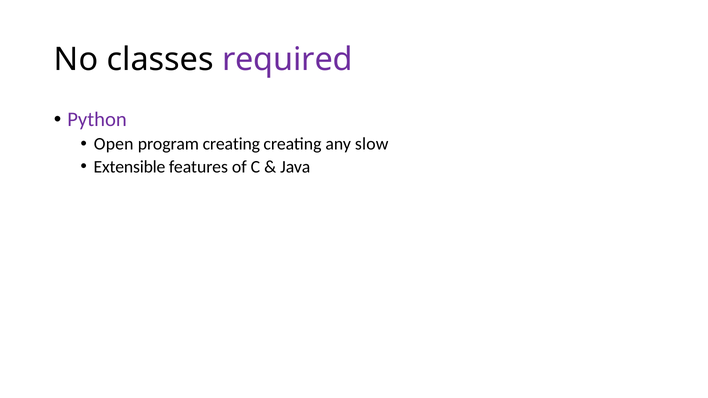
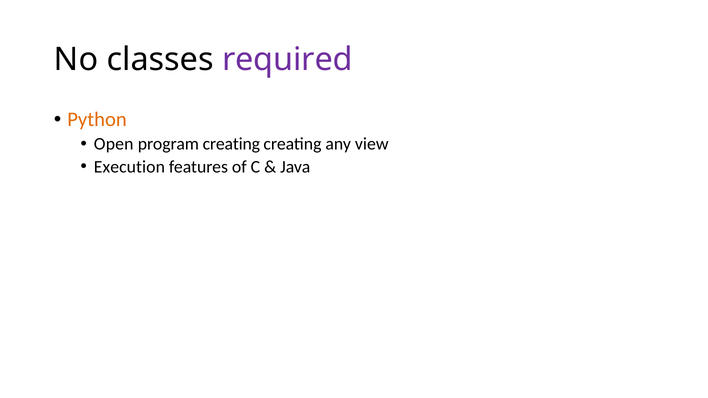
Python colour: purple -> orange (97, 120)
slow: slow -> view (372, 144)
Extensible: Extensible -> Execution (129, 167)
